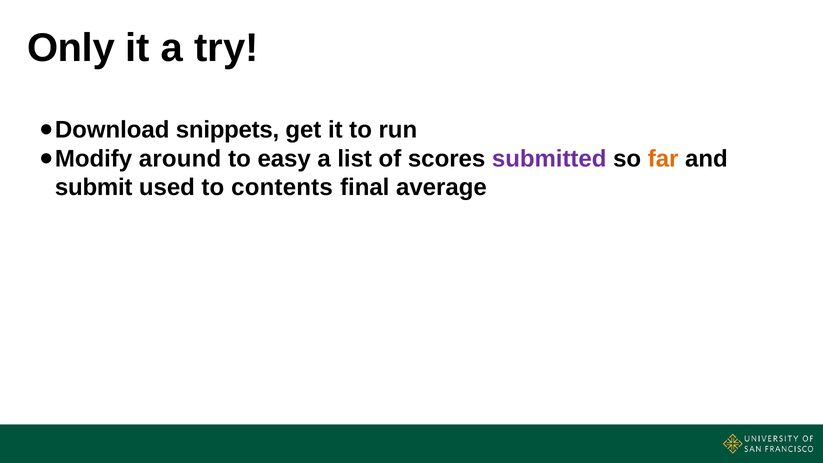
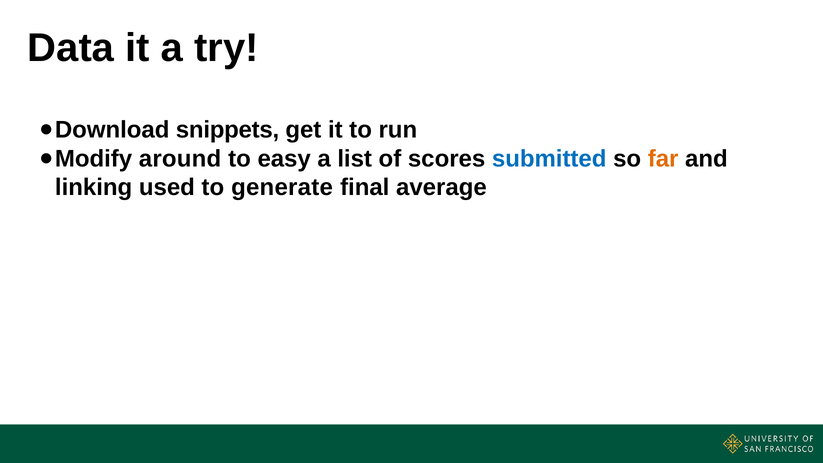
Only: Only -> Data (71, 48)
submitted colour: purple -> blue (549, 159)
submit: submit -> linking (94, 188)
contents: contents -> generate (282, 188)
